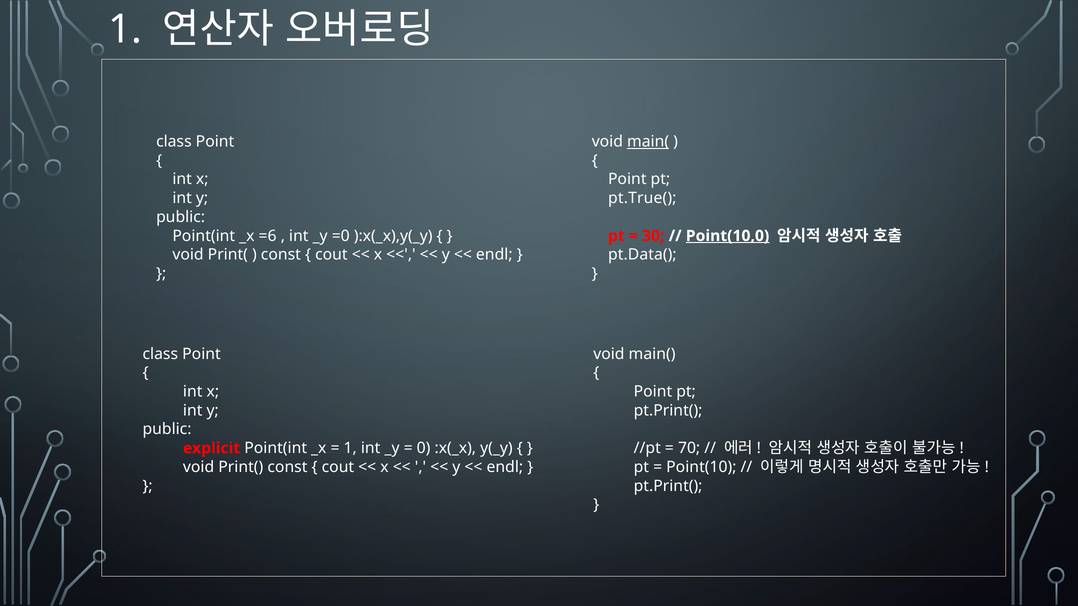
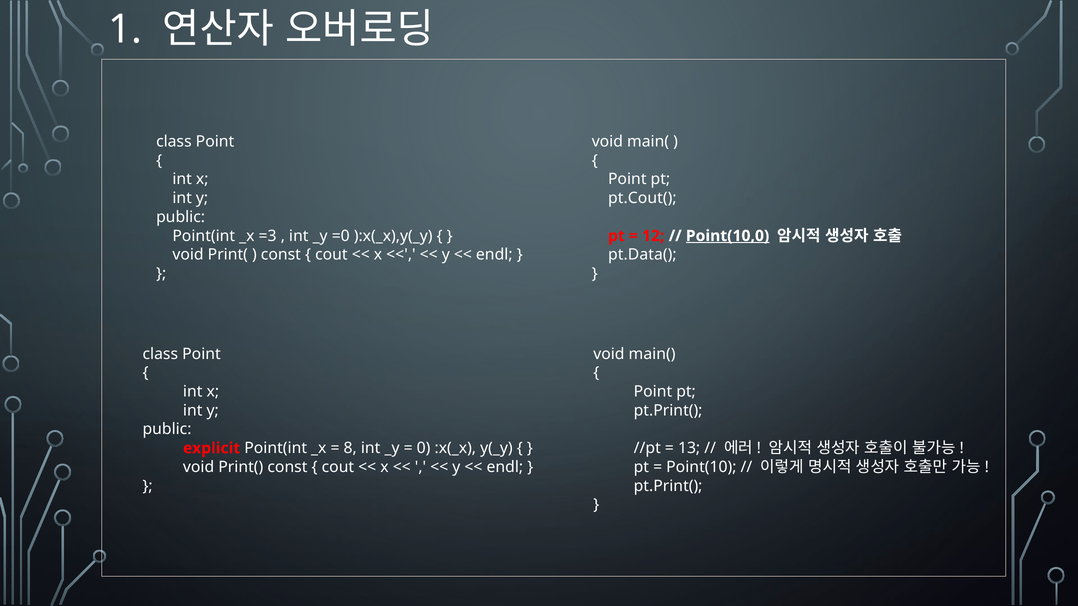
main( underline: present -> none (648, 142)
pt.True(: pt.True( -> pt.Cout( (642, 198)
=6: =6 -> =3 (268, 236)
30: 30 -> 12 (653, 236)
70: 70 -> 13 (689, 448)
1: 1 -> 8 (350, 448)
